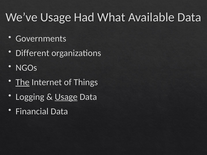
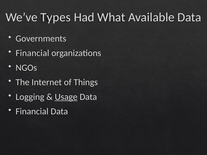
We’ve Usage: Usage -> Types (56, 17)
Different: Different -> Financial (32, 53)
The underline: present -> none (23, 82)
